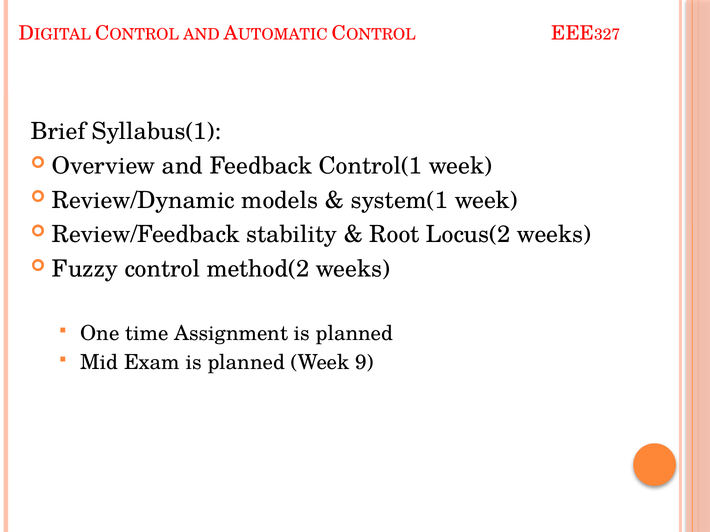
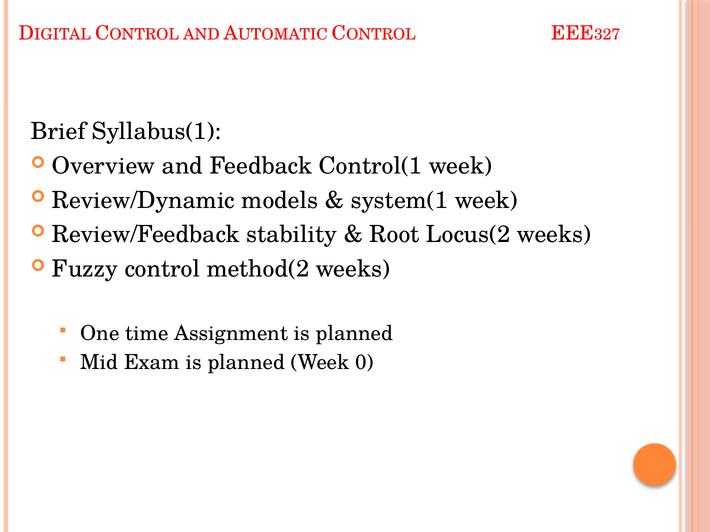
9: 9 -> 0 (364, 363)
